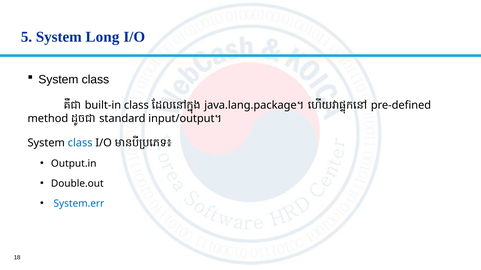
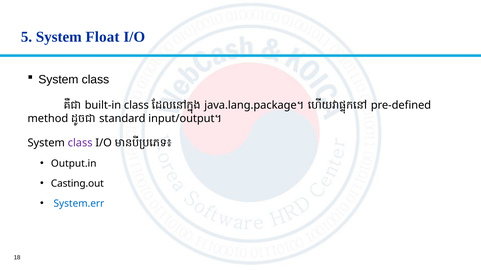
Long: Long -> Float (102, 37)
class colour: blue -> purple (80, 143)
Double.out: Double.out -> Casting.out (77, 184)
